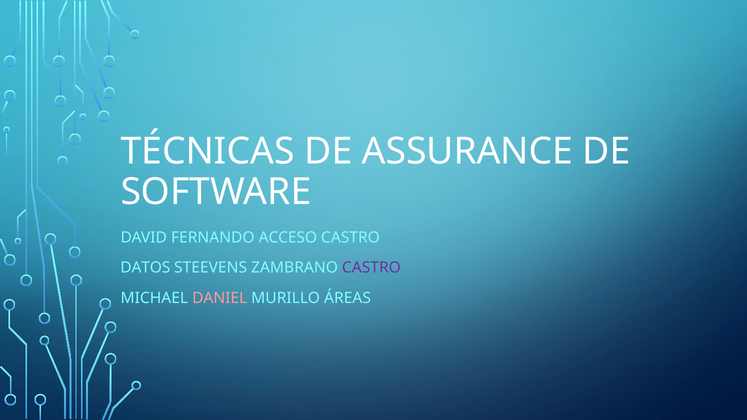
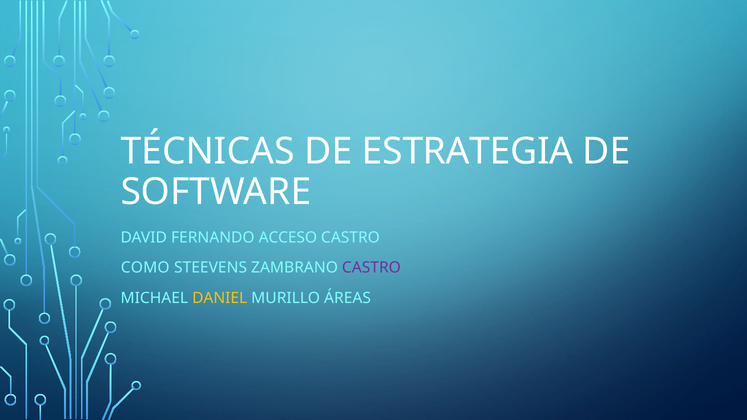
ASSURANCE: ASSURANCE -> ESTRATEGIA (468, 151)
DATOS: DATOS -> COMO (145, 268)
DANIEL colour: pink -> yellow (220, 298)
